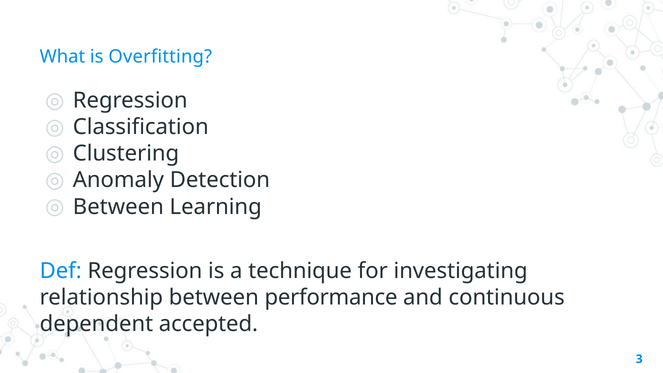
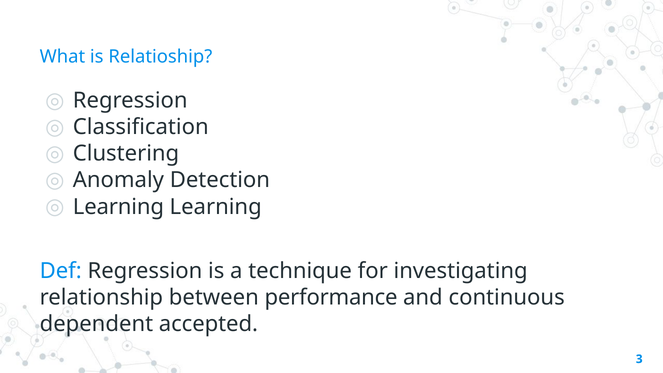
Overfitting: Overfitting -> Relatioship (160, 57)
Between: Between -> Learning (118, 207)
